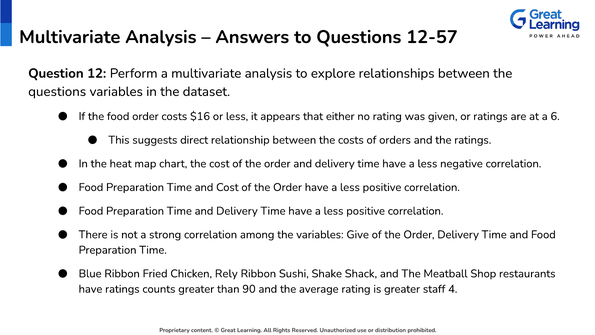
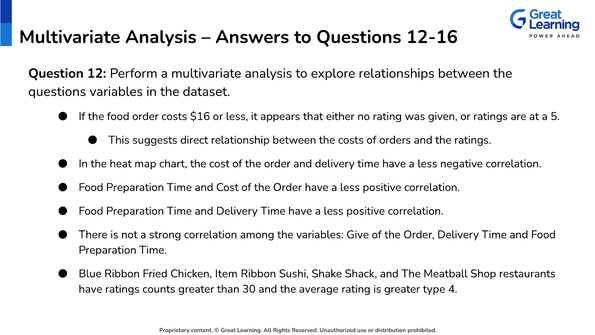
12-57: 12-57 -> 12-16 (432, 37)
6: 6 -> 5 (555, 116)
Rely: Rely -> Item (226, 273)
90: 90 -> 30 (249, 289)
staff: staff -> type (434, 289)
